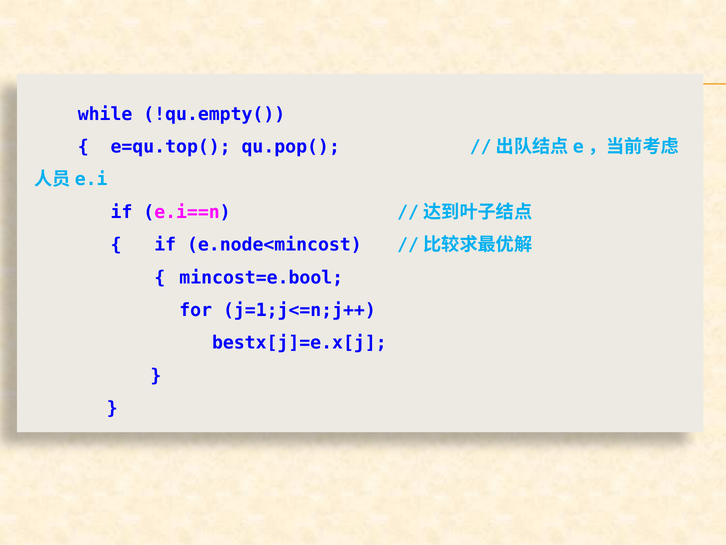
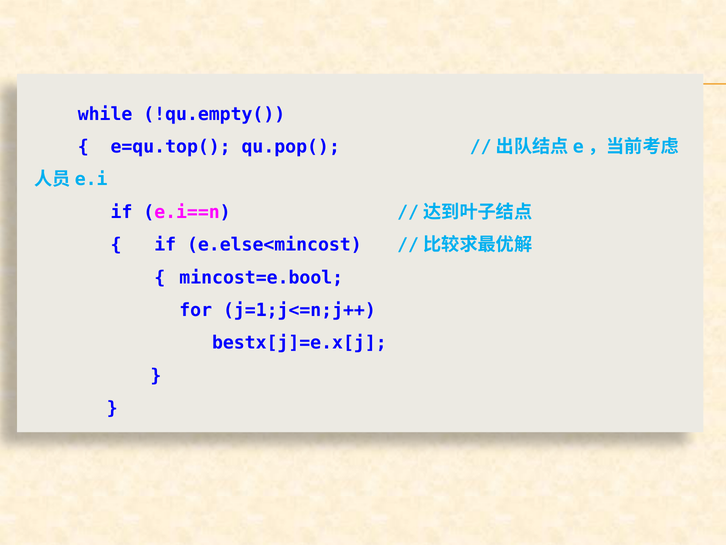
e.node<mincost: e.node<mincost -> e.else<mincost (274, 245)
